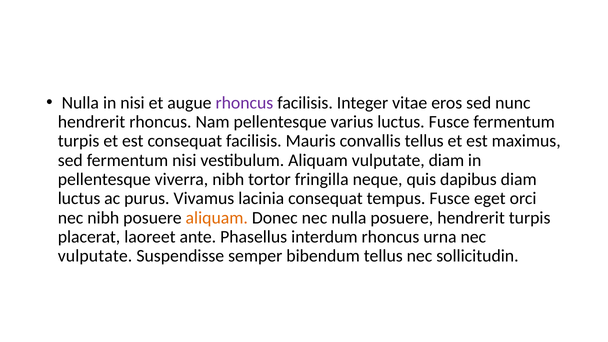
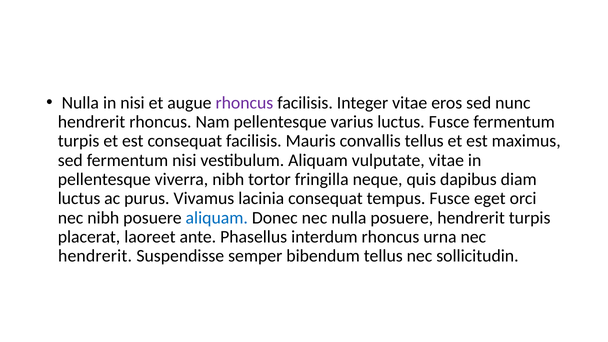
vulputate diam: diam -> vitae (446, 160)
aliquam colour: orange -> blue (217, 218)
vulputate: vulputate -> hendrerit (95, 256)
